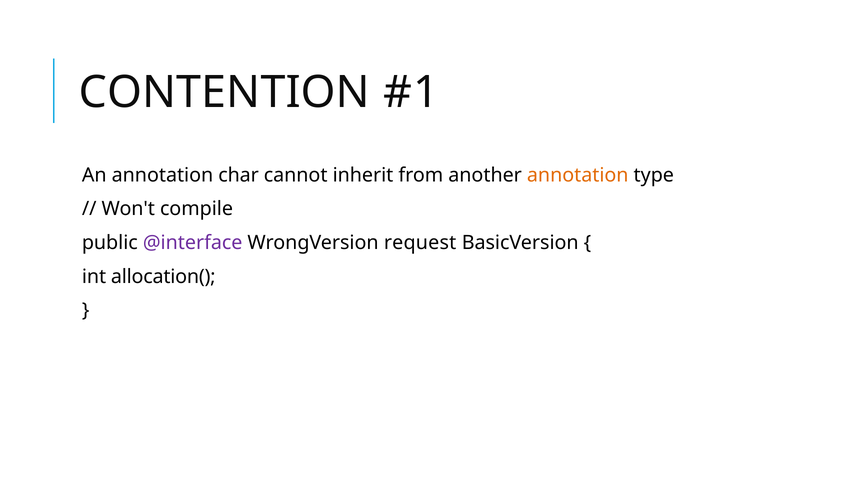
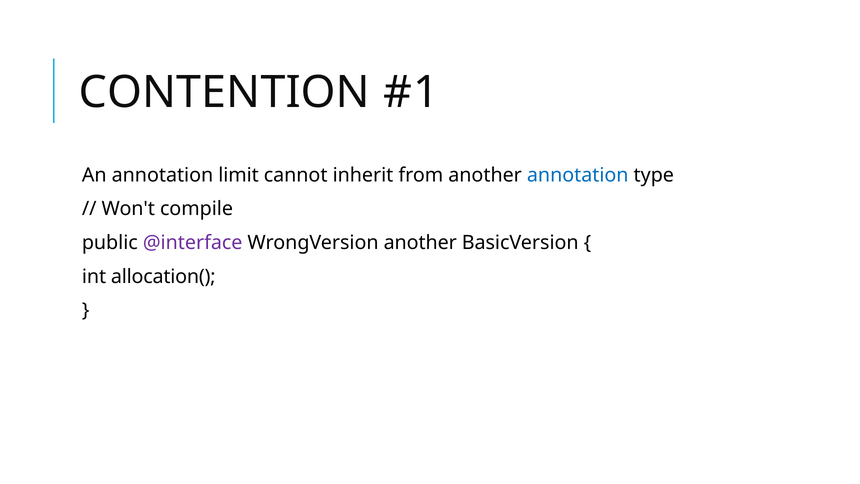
char: char -> limit (239, 175)
annotation colour: orange -> blue (578, 175)
WrongVersion request: request -> another (420, 243)
